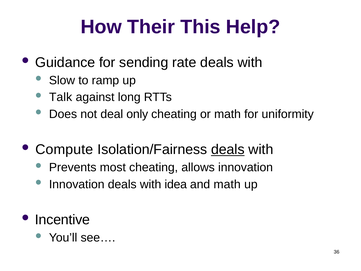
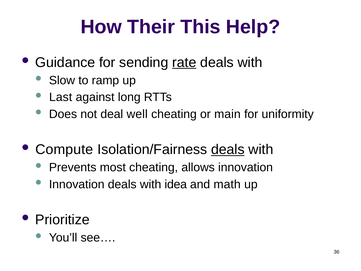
rate underline: none -> present (184, 62)
Talk: Talk -> Last (61, 97)
only: only -> well (137, 114)
or math: math -> main (227, 114)
Incentive: Incentive -> Prioritize (62, 220)
